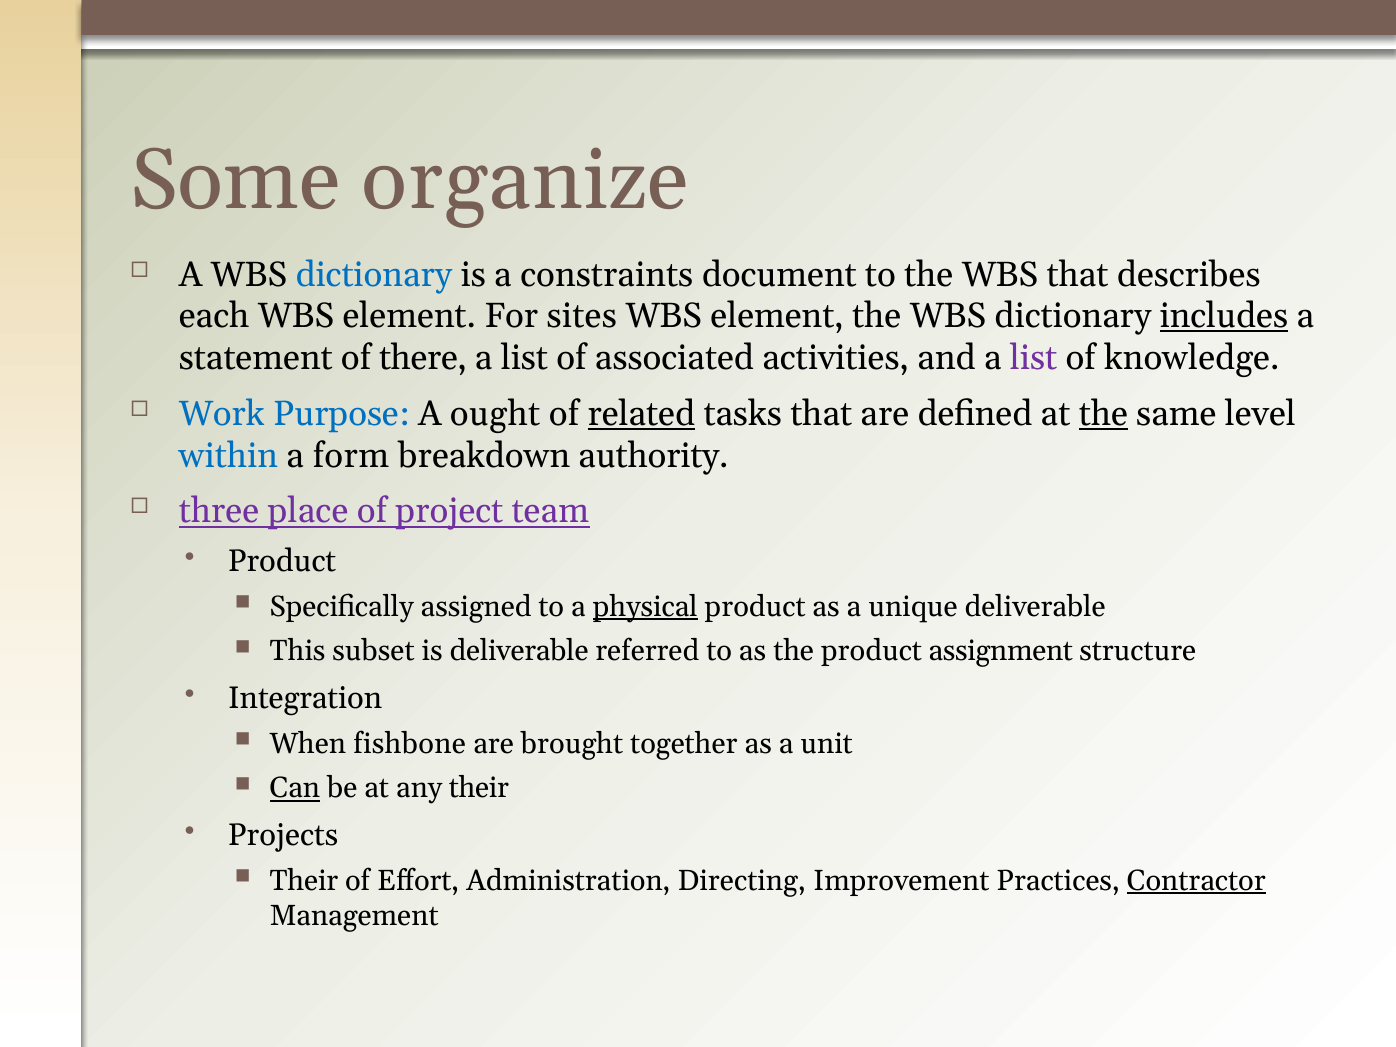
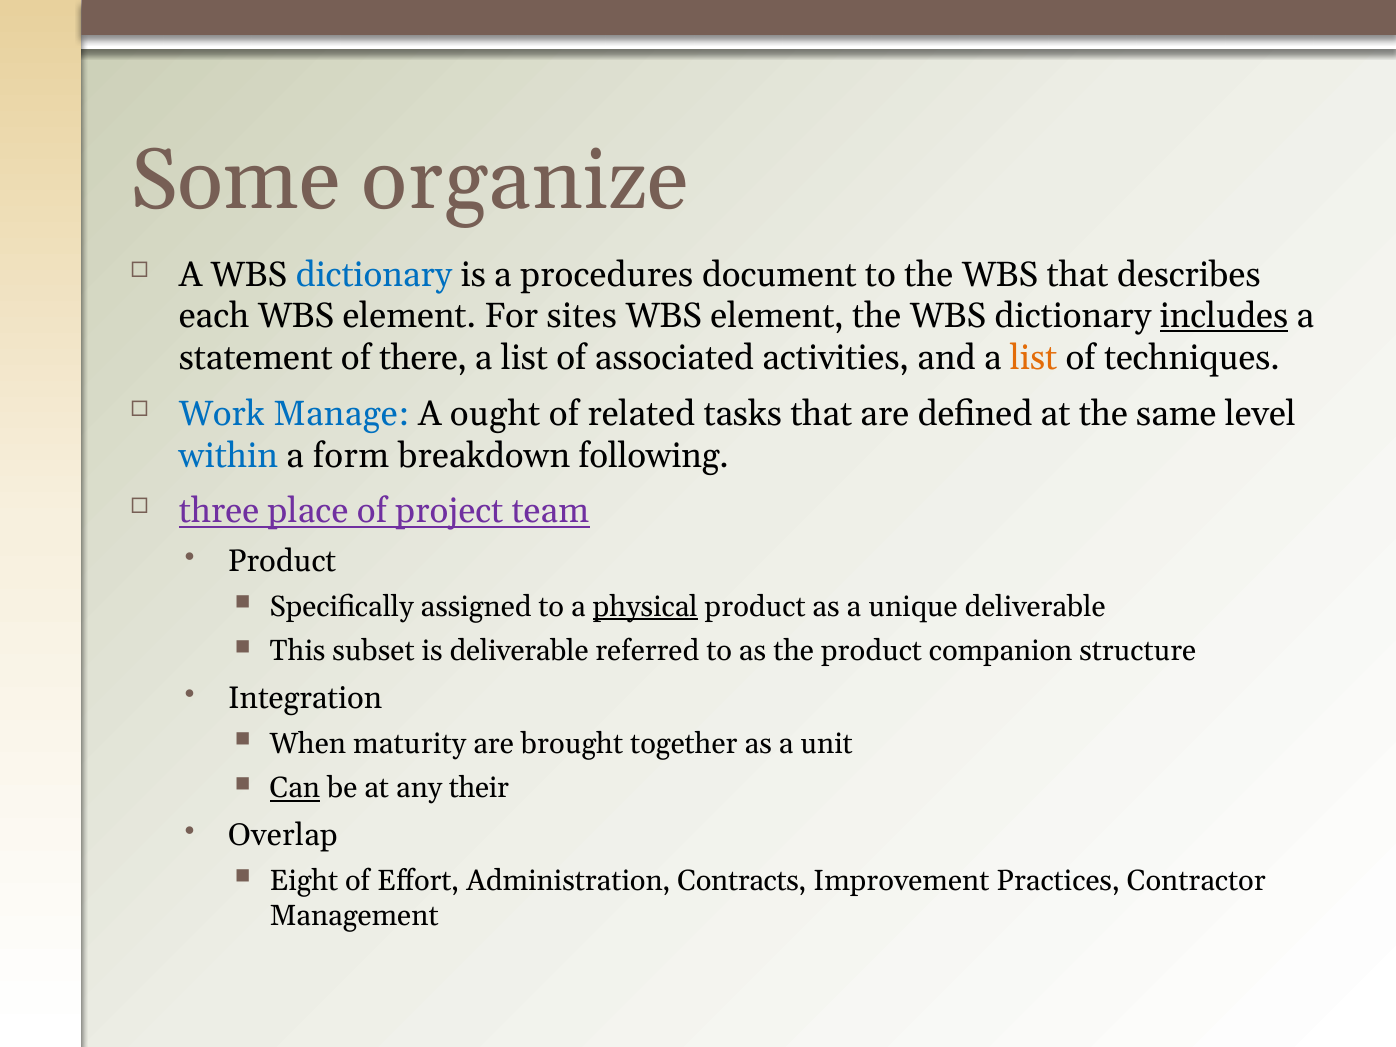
constraints: constraints -> procedures (607, 275)
list colour: purple -> orange (1034, 358)
knowledge: knowledge -> techniques (1192, 358)
Purpose: Purpose -> Manage (341, 414)
related underline: present -> none (641, 414)
the underline: present -> none (1103, 414)
authority: authority -> following (654, 456)
assignment: assignment -> companion (1001, 651)
fishbone: fishbone -> maturity (410, 744)
Projects: Projects -> Overlap (283, 835)
Their: Their -> Eight (304, 881)
Directing: Directing -> Contracts (742, 881)
Contractor underline: present -> none (1196, 881)
